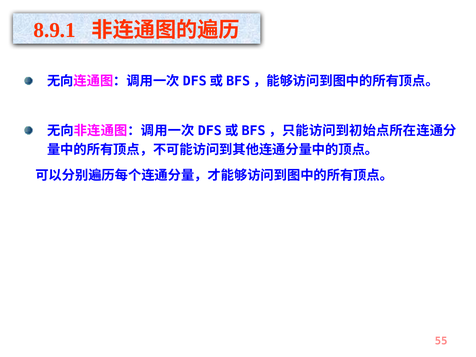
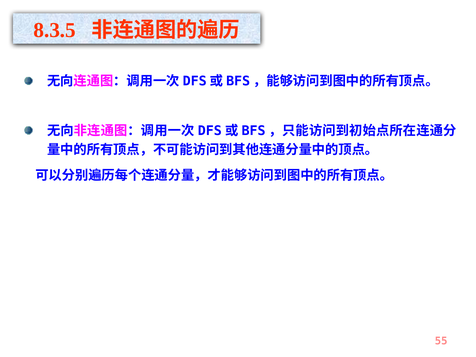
8.9.1: 8.9.1 -> 8.3.5 (55, 30)
